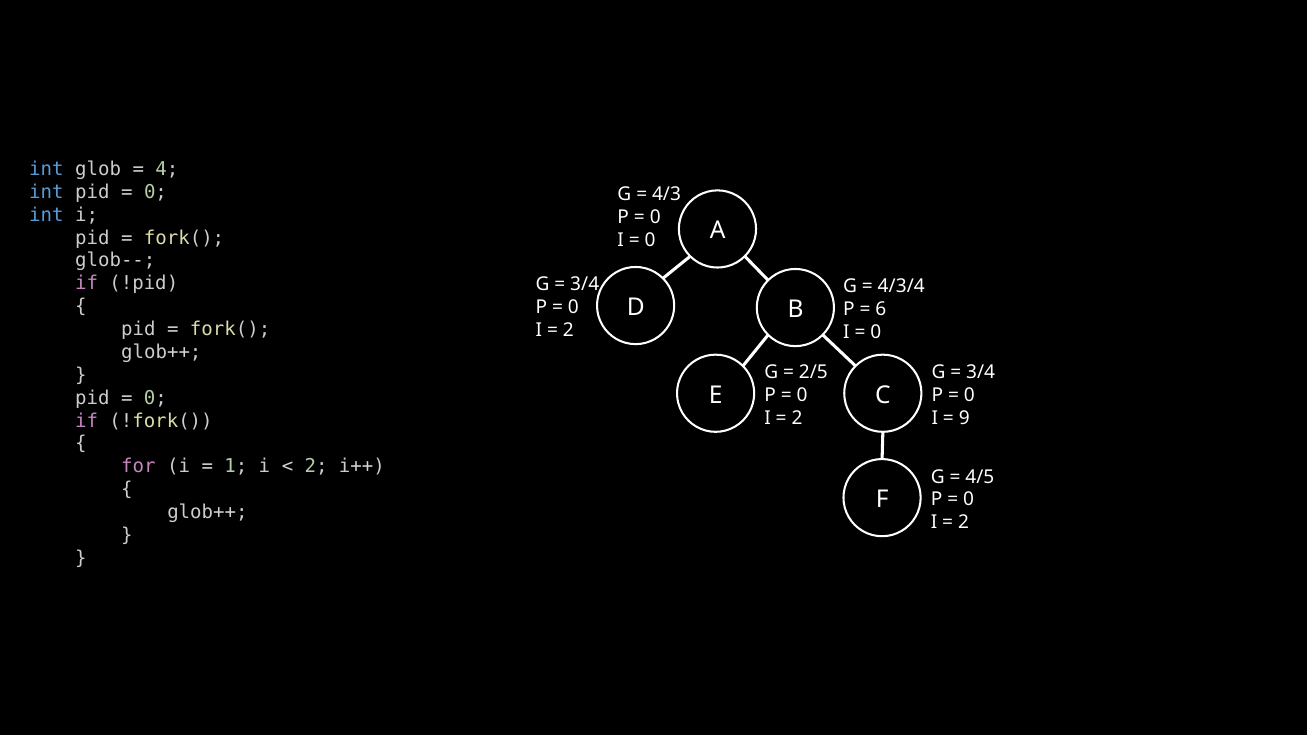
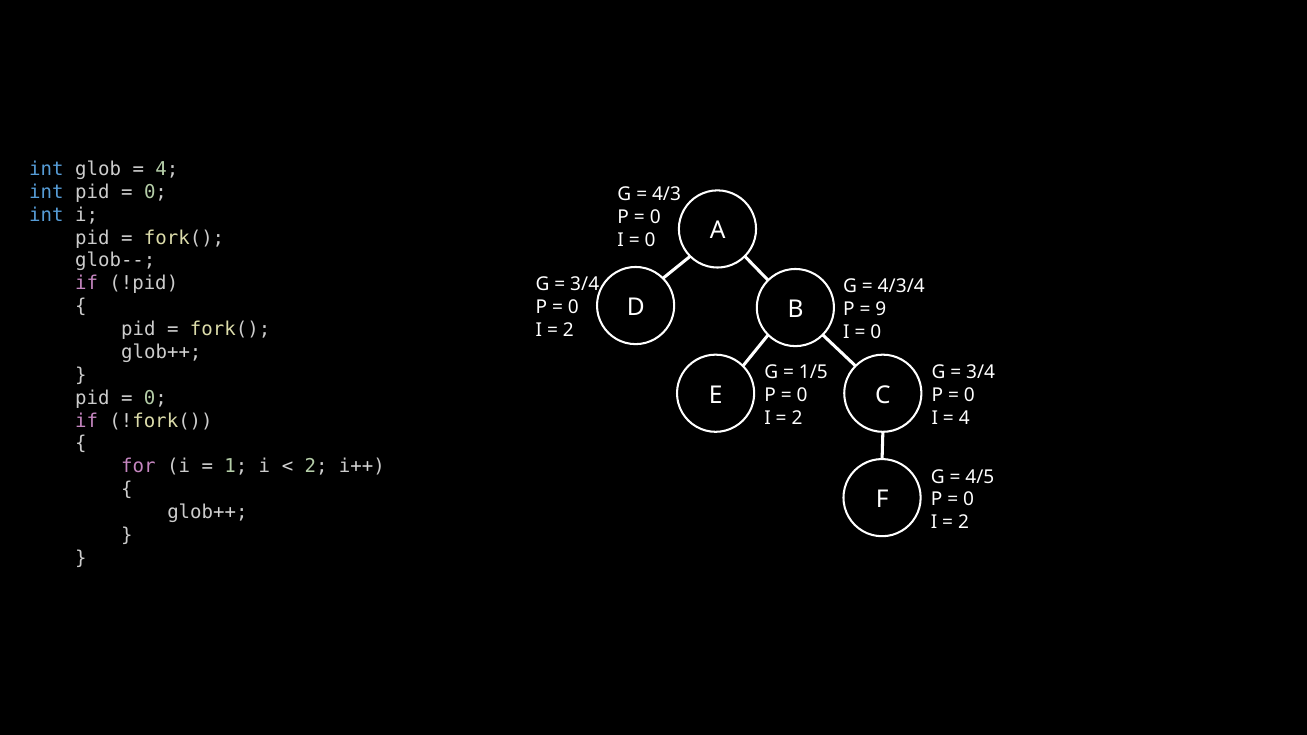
6: 6 -> 9 (881, 310)
2/5: 2/5 -> 1/5 (813, 372)
9: 9 -> 4 (964, 418)
